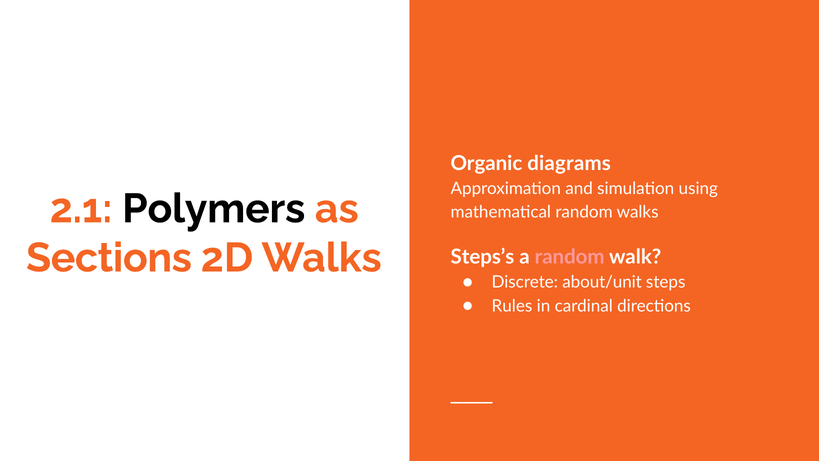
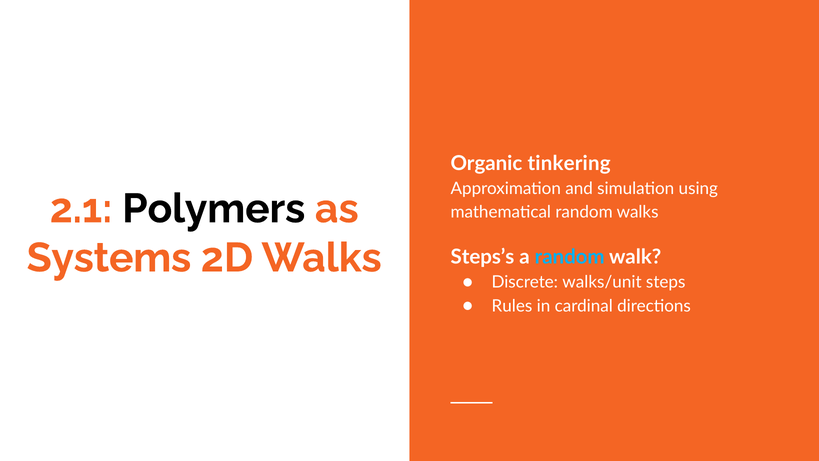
diagrams: diagrams -> tinkering (569, 163)
Sections: Sections -> Systems (109, 258)
random colour: pink -> light blue (570, 257)
about/unit: about/unit -> walks/unit (602, 282)
